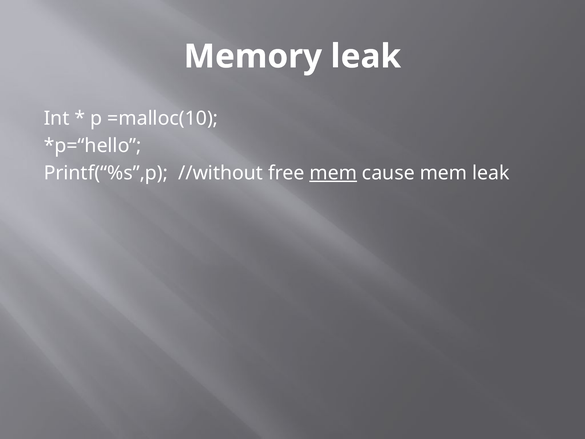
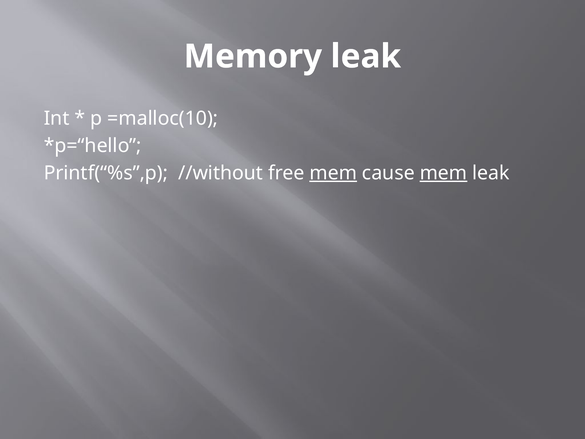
mem underline: none -> present (444, 173)
